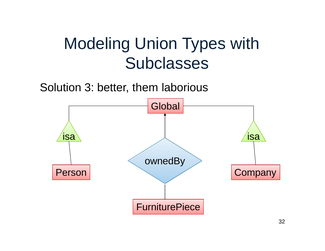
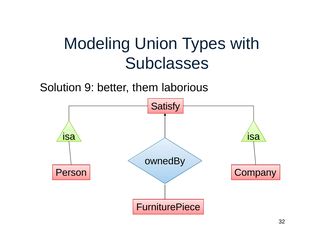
3: 3 -> 9 (89, 88)
Global: Global -> Satisfy (165, 106)
